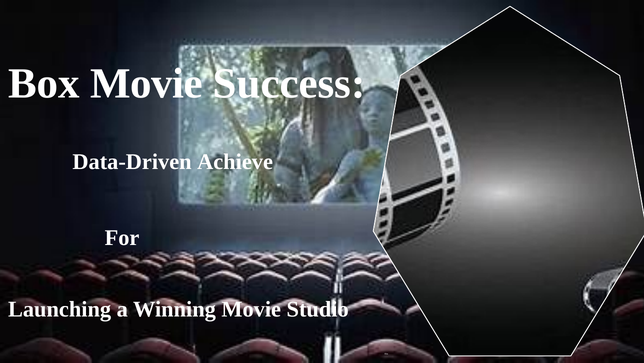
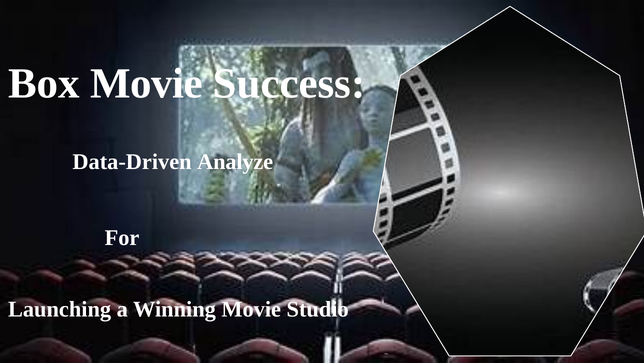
Achieve: Achieve -> Analyze (235, 162)
